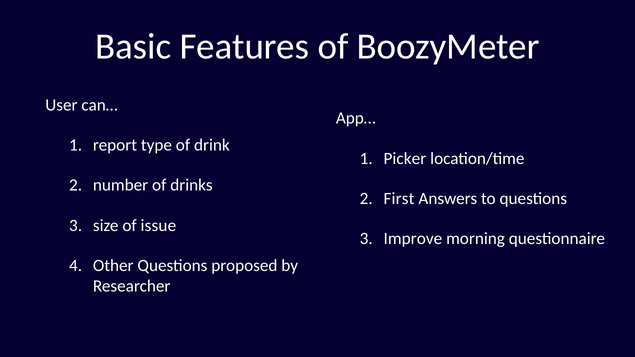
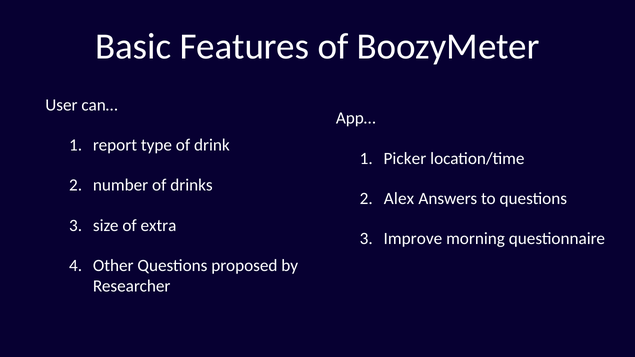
First: First -> Alex (399, 199)
issue: issue -> extra (158, 226)
